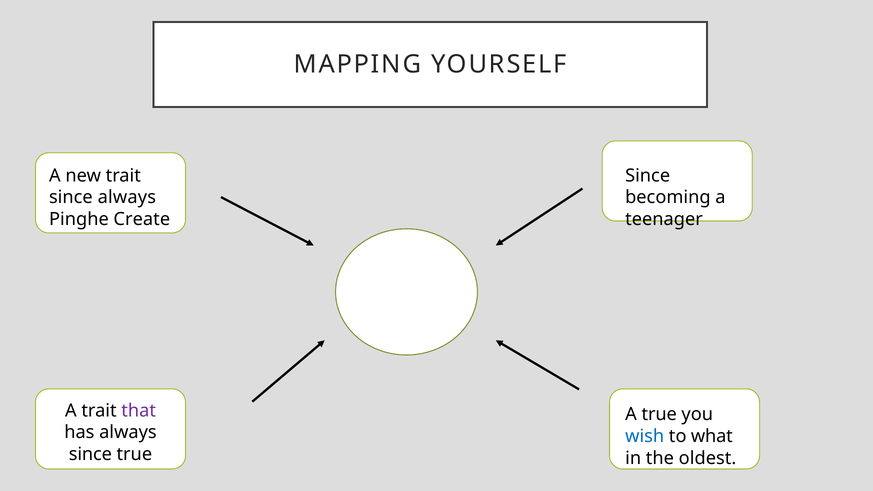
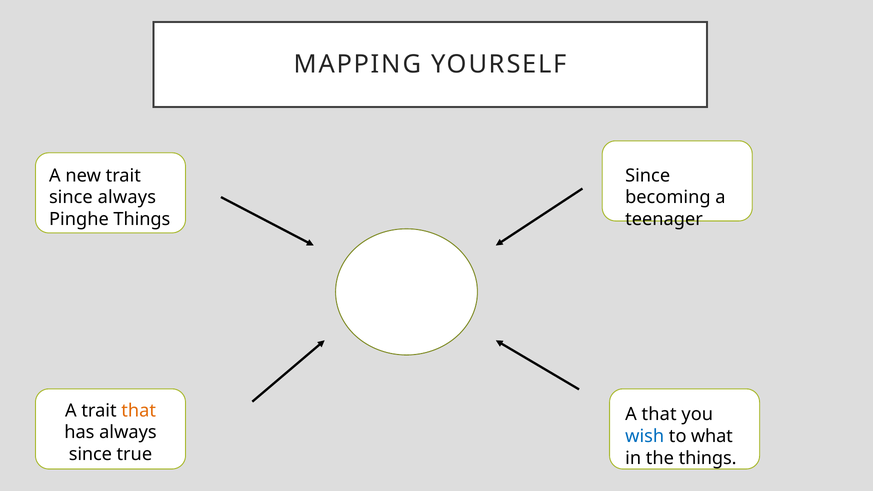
Pinghe Create: Create -> Things (142, 219)
that colour: purple -> orange (139, 411)
A true: true -> that (659, 414)
the oldest: oldest -> things (708, 458)
